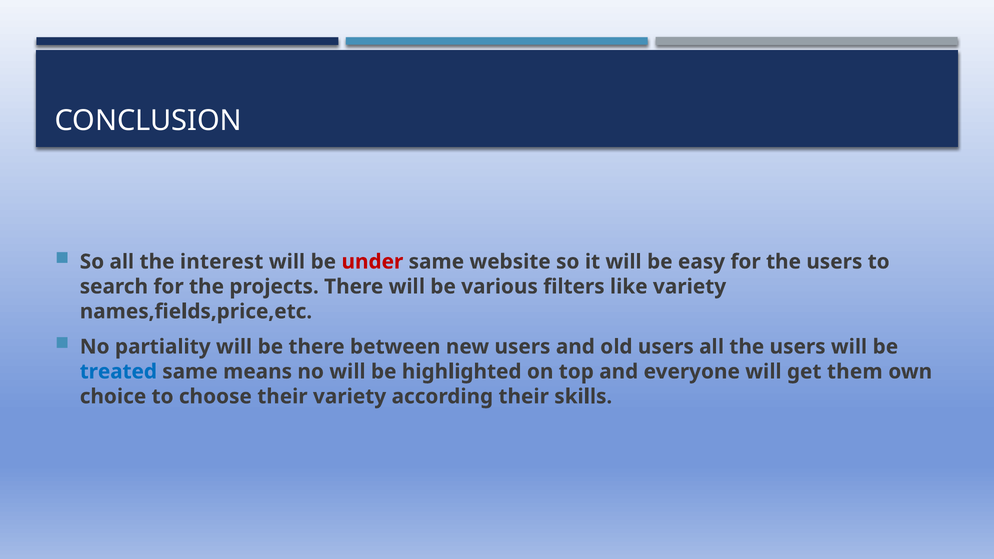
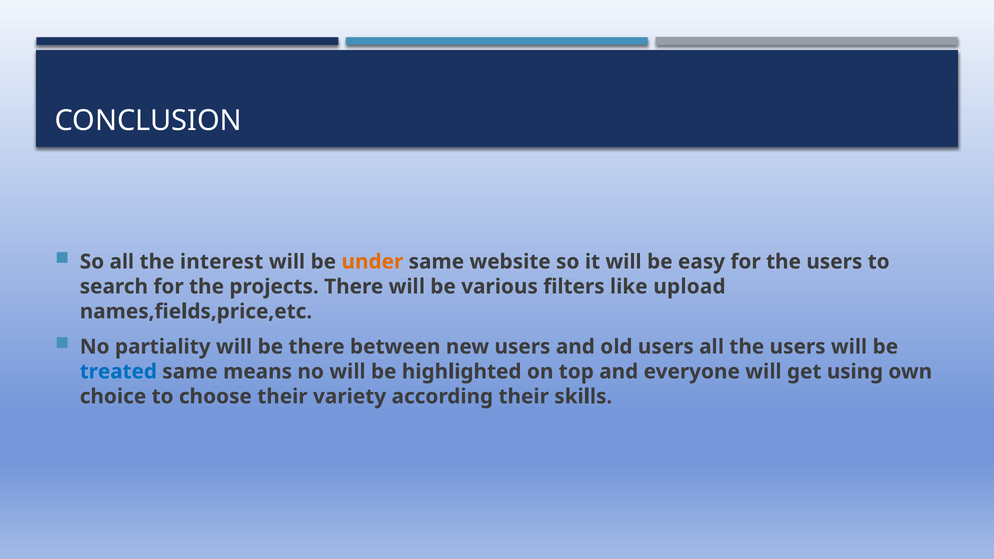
under colour: red -> orange (372, 262)
like variety: variety -> upload (689, 287)
them: them -> using (855, 372)
